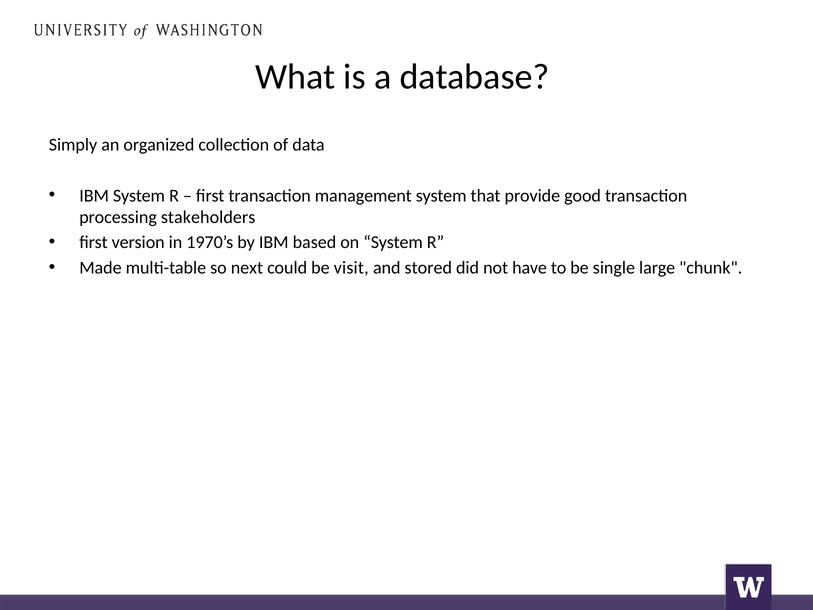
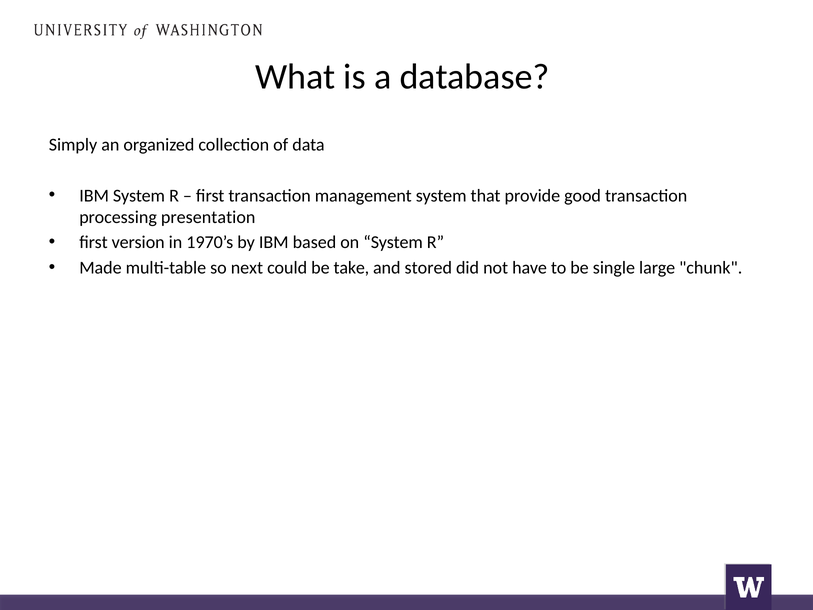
stakeholders: stakeholders -> presentation (208, 217)
visit: visit -> take (351, 268)
